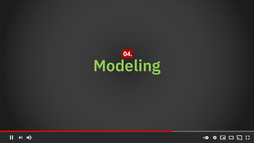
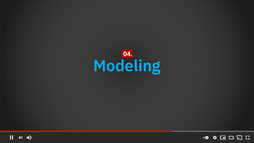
Modeling colour: light green -> light blue (127, 66)
